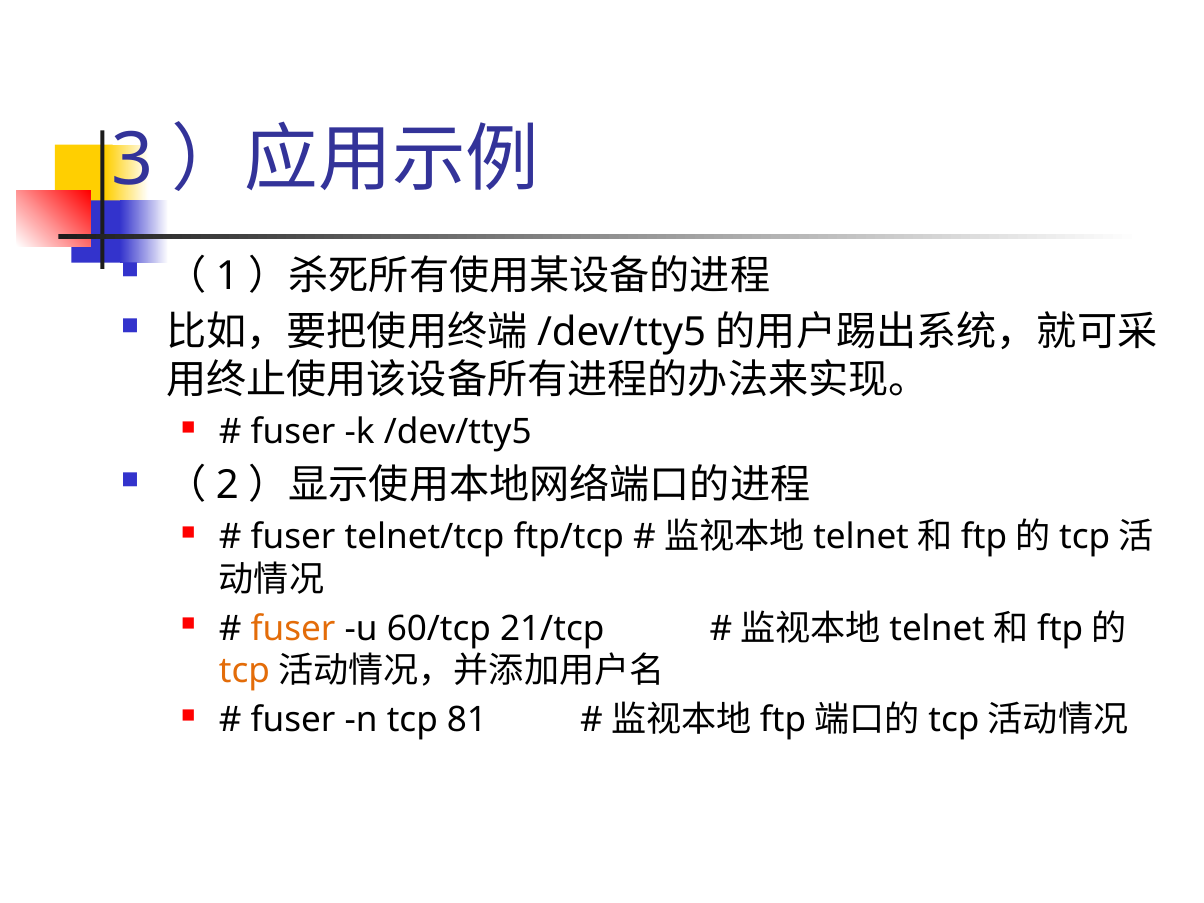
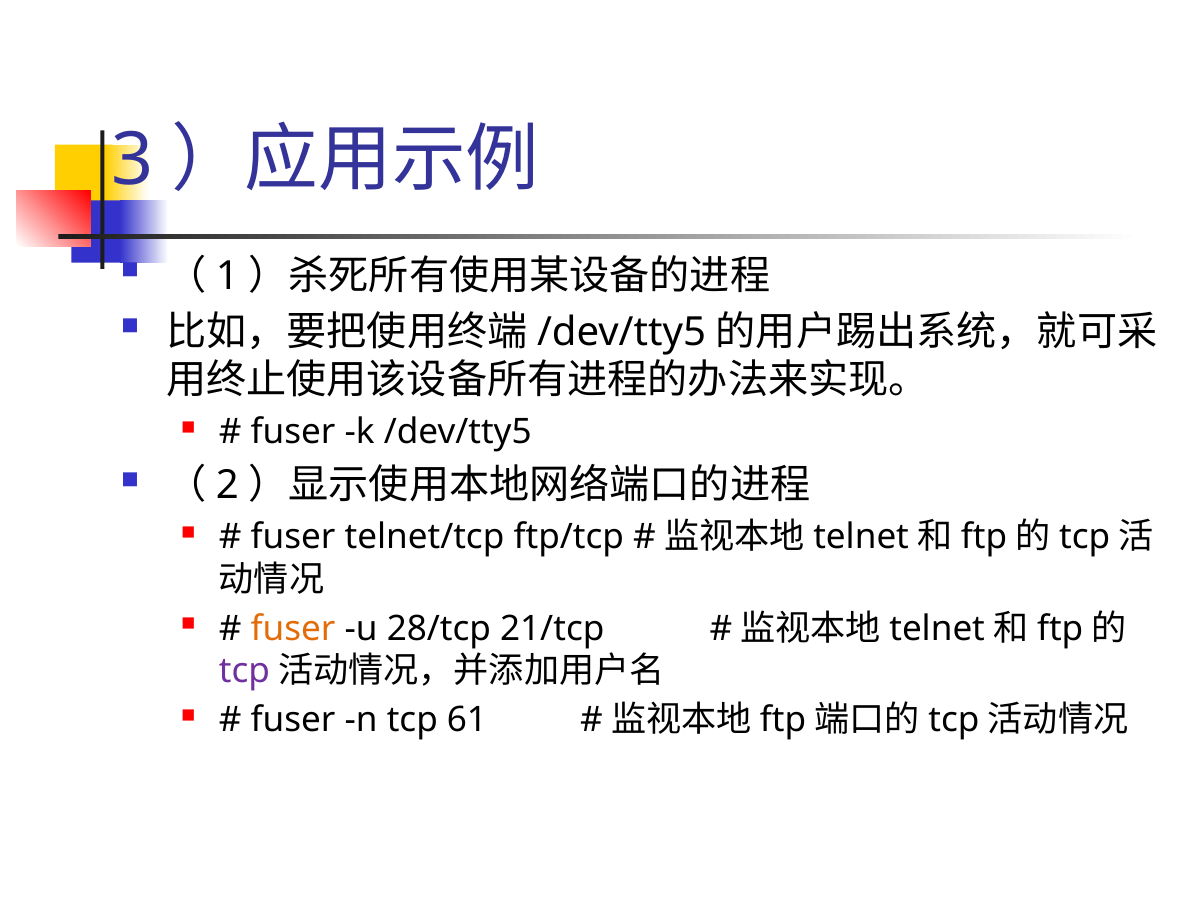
60/tcp: 60/tcp -> 28/tcp (439, 629)
tcp colour: orange -> purple (244, 671)
81: 81 -> 61 (467, 720)
